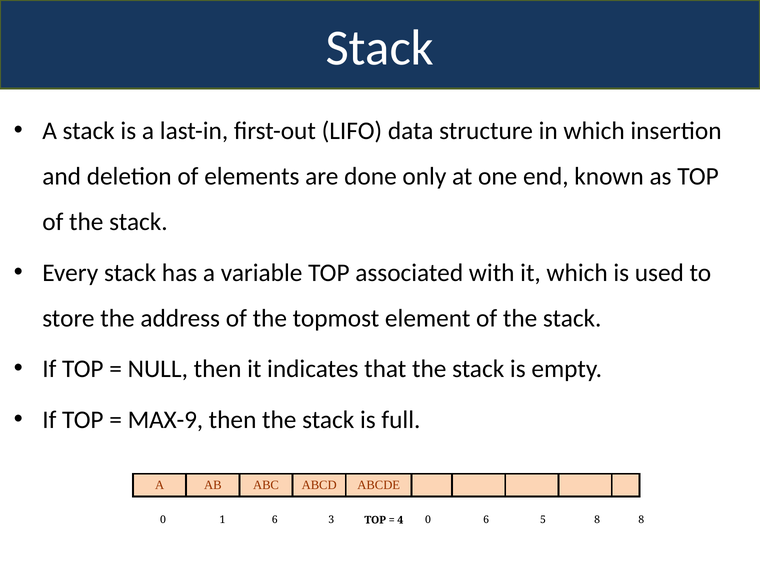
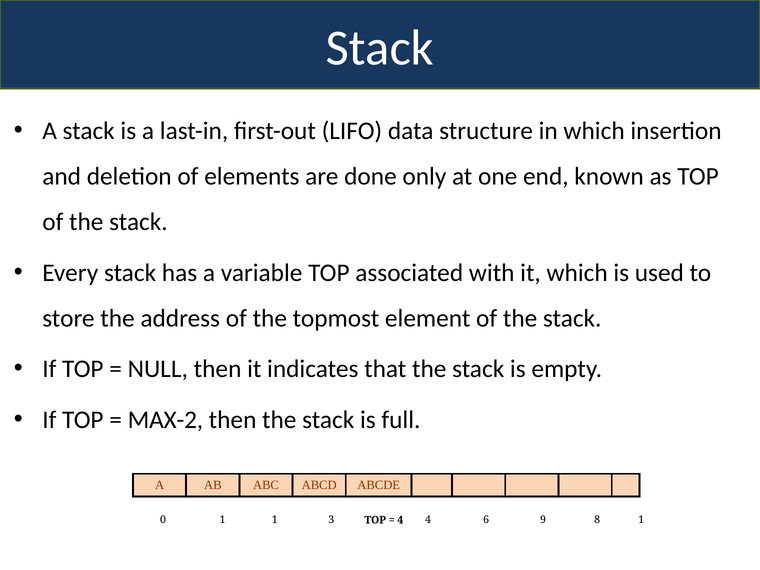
MAX-9: MAX-9 -> MAX-2 (165, 420)
1 6: 6 -> 1 (275, 520)
4 0: 0 -> 4 (428, 520)
5: 5 -> 9 (543, 520)
8 8: 8 -> 1 (641, 520)
